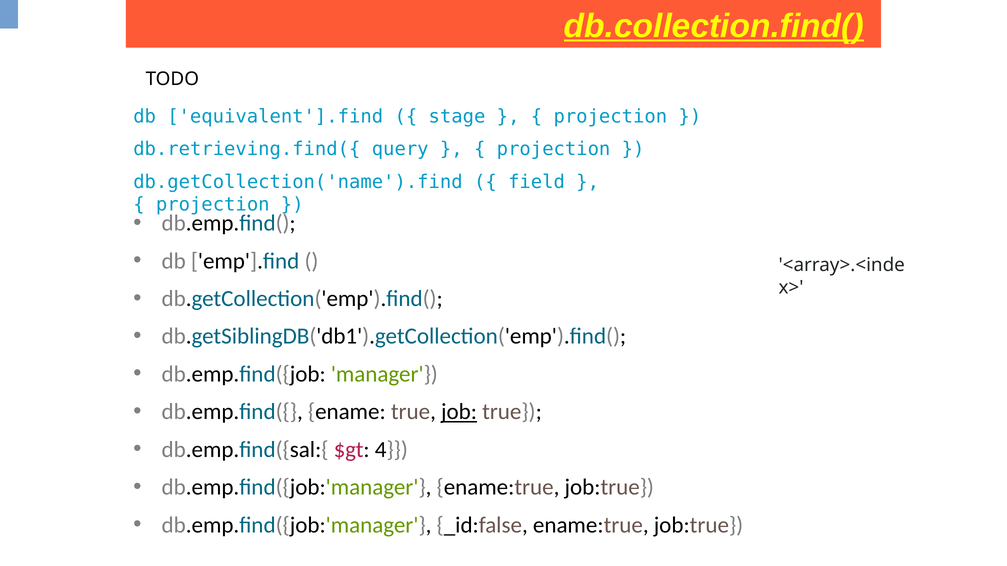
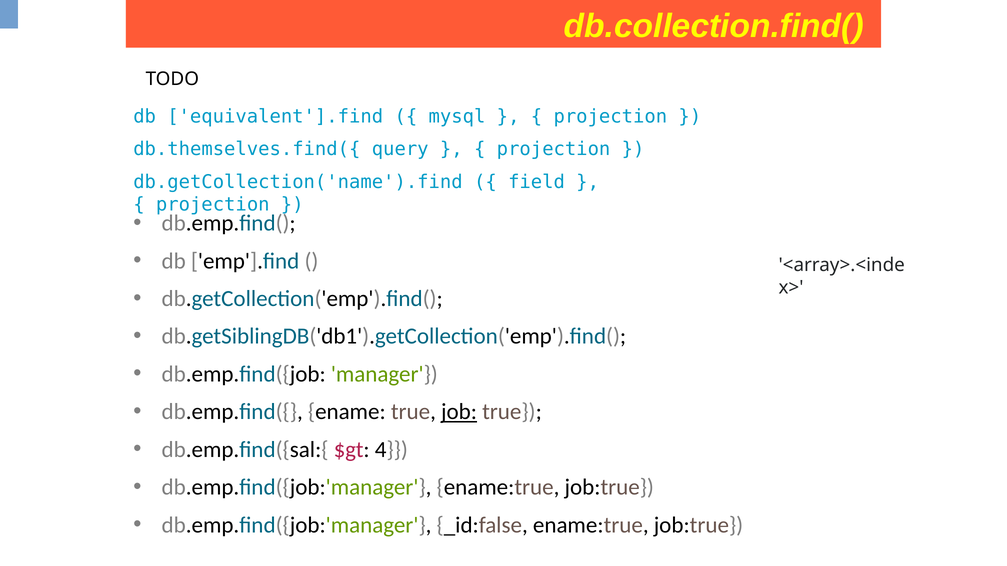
db.collection.find( underline: present -> none (714, 26)
stage: stage -> mysql (457, 117)
db.retrieving.find({: db.retrieving.find({ -> db.themselves.find({ (247, 149)
